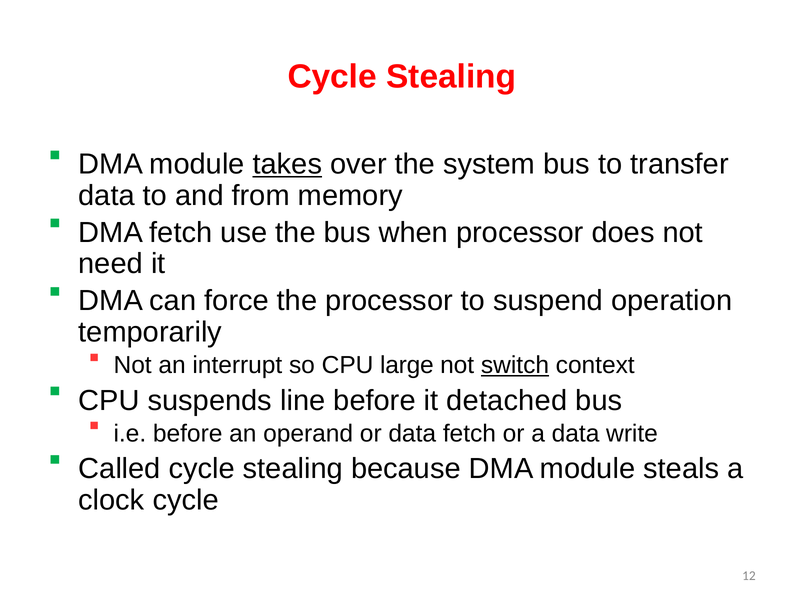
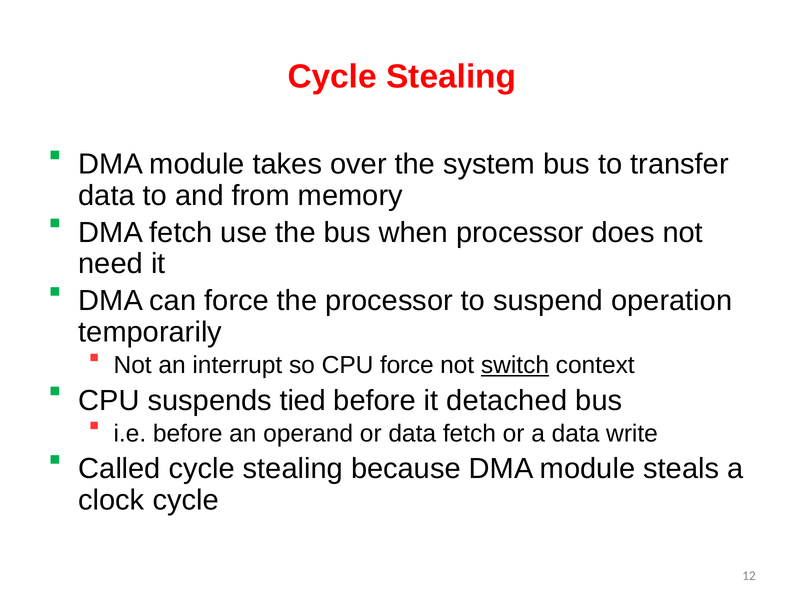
takes underline: present -> none (287, 164)
CPU large: large -> force (407, 365)
line: line -> tied (303, 400)
